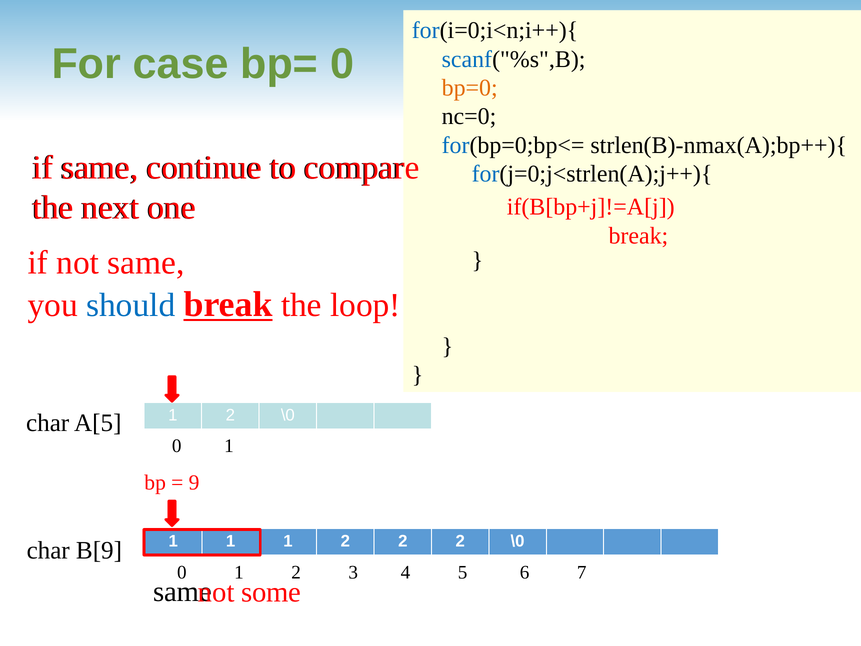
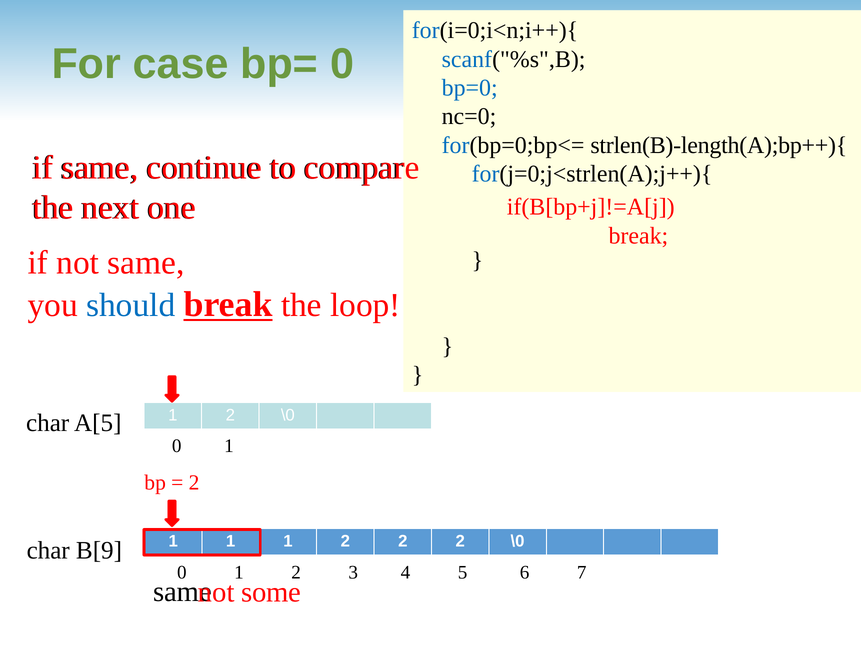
bp=0 colour: orange -> blue (470, 88)
strlen(B)-nmax(A);bp++){: strlen(B)-nmax(A);bp++){ -> strlen(B)-length(A);bp++){ (719, 145)
9: 9 -> 2 (194, 482)
